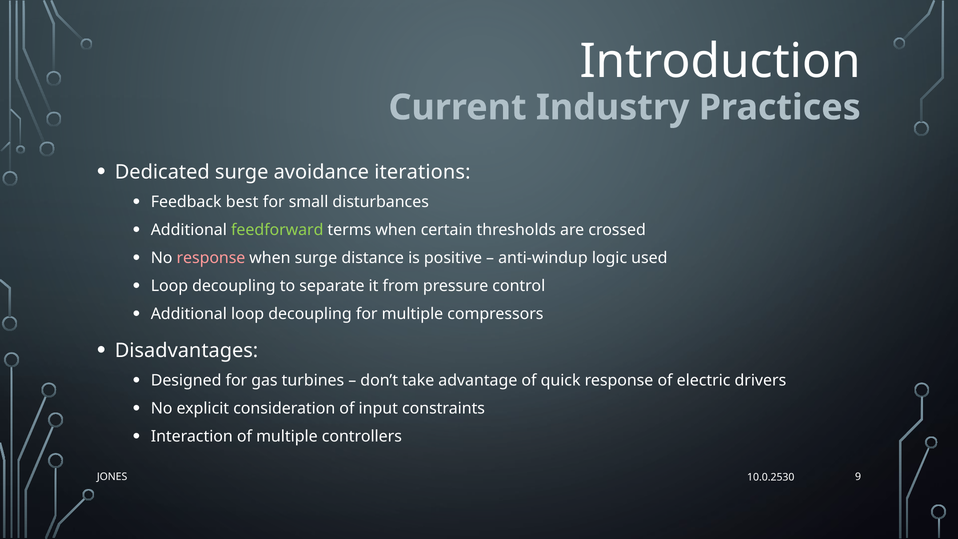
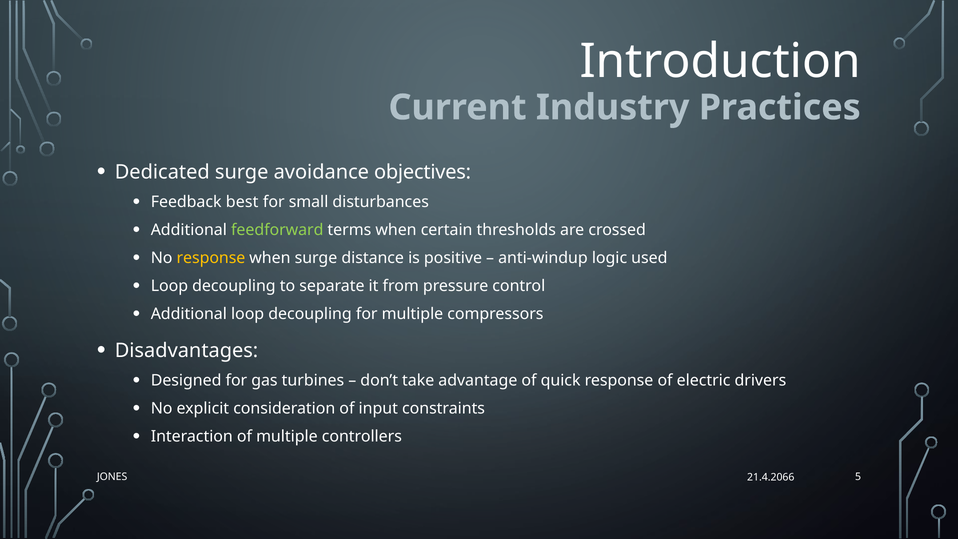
iterations: iterations -> objectives (423, 172)
response colour: pink -> yellow (211, 258)
9: 9 -> 5 (858, 477)
10.0.2530: 10.0.2530 -> 21.4.2066 (771, 477)
